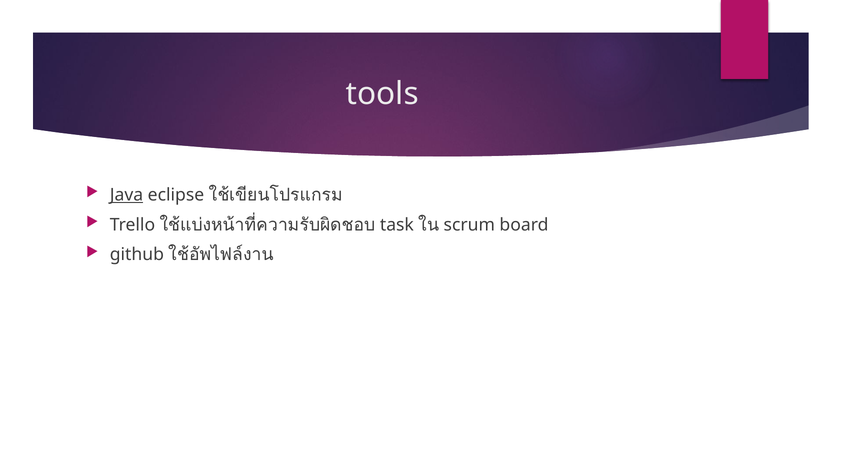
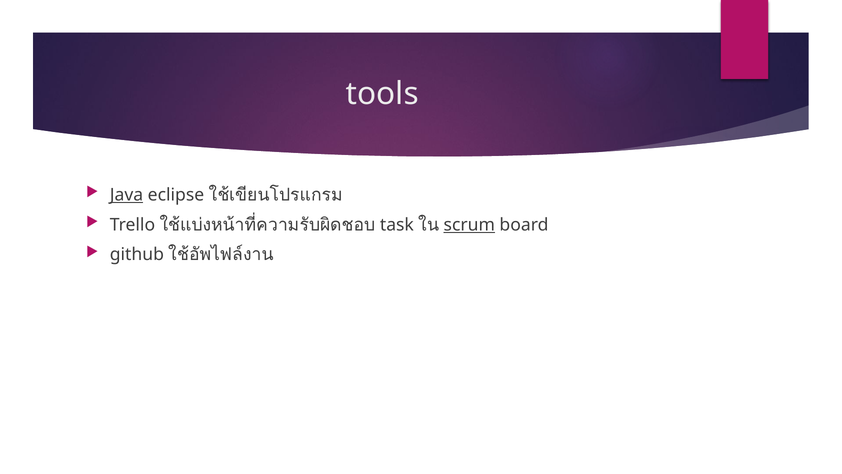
scrum underline: none -> present (469, 225)
